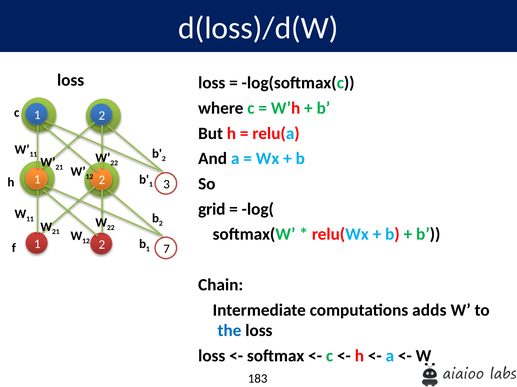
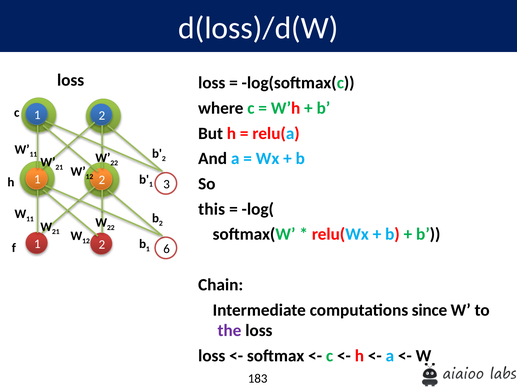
grid: grid -> this (212, 209)
7: 7 -> 6 (167, 249)
adds: adds -> since (429, 311)
the colour: blue -> purple (229, 331)
